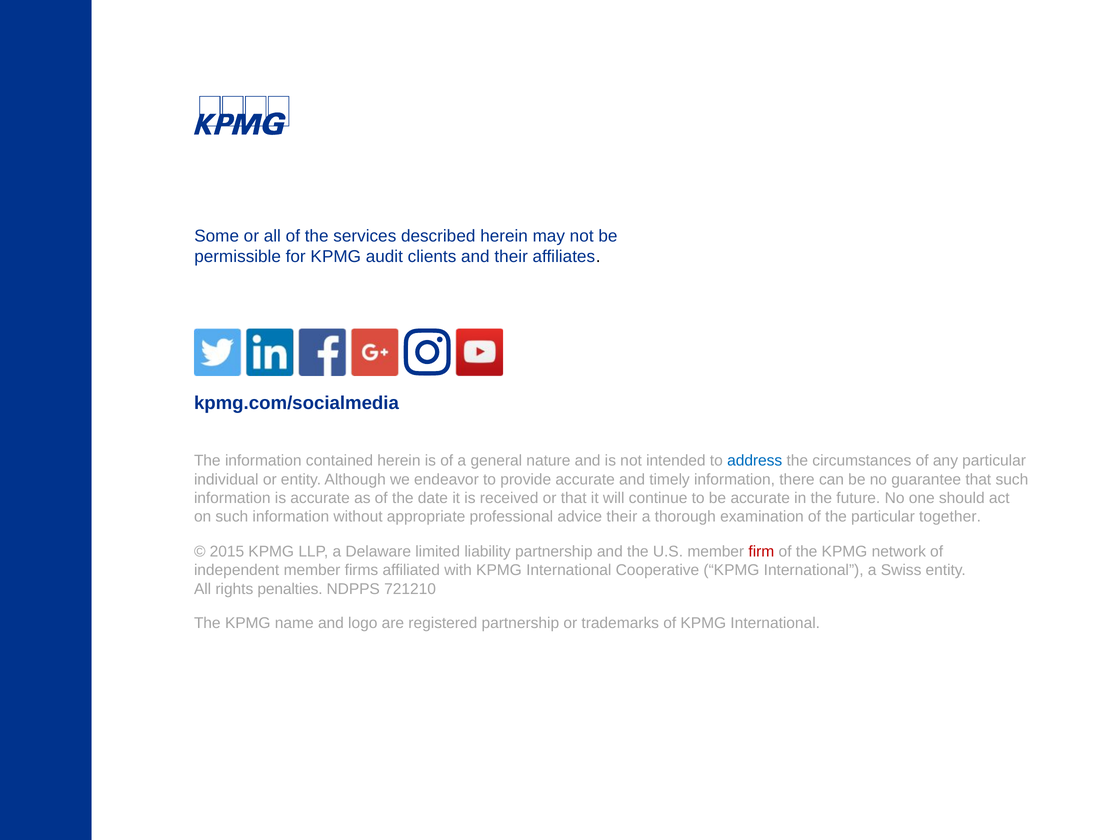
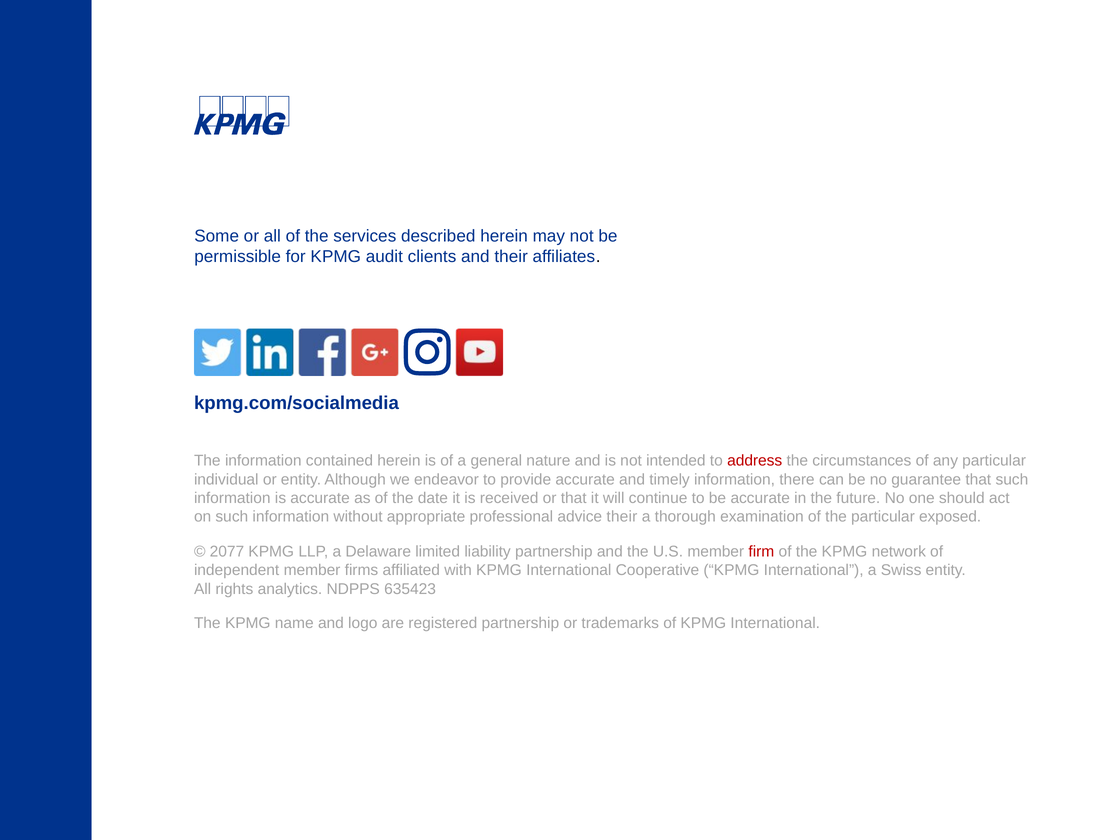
address colour: blue -> red (755, 461)
together: together -> exposed (950, 517)
2015: 2015 -> 2077 (227, 552)
penalties: penalties -> analytics (290, 589)
721210: 721210 -> 635423 (410, 589)
